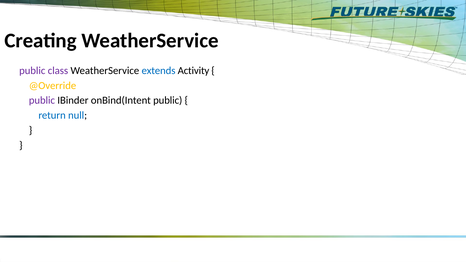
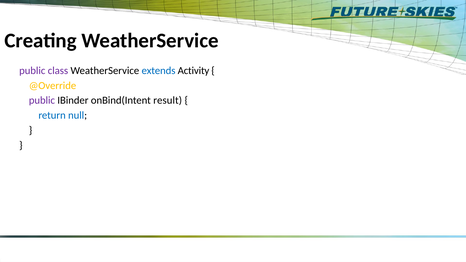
onBind(Intent public: public -> result (168, 100)
